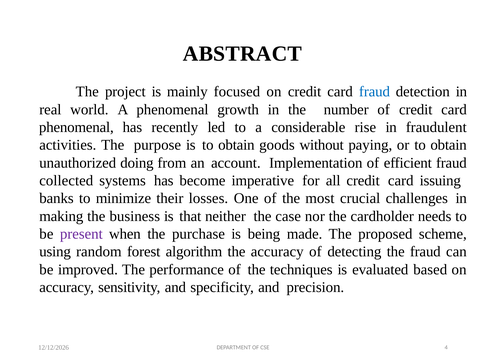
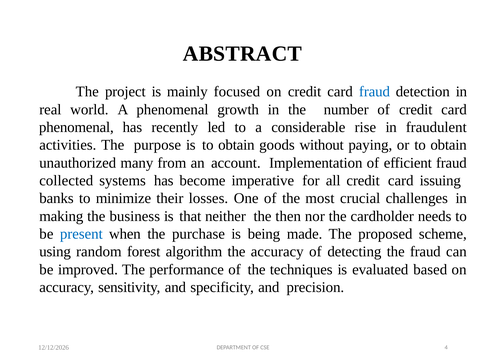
doing: doing -> many (137, 163)
case: case -> then (288, 216)
present colour: purple -> blue (81, 234)
